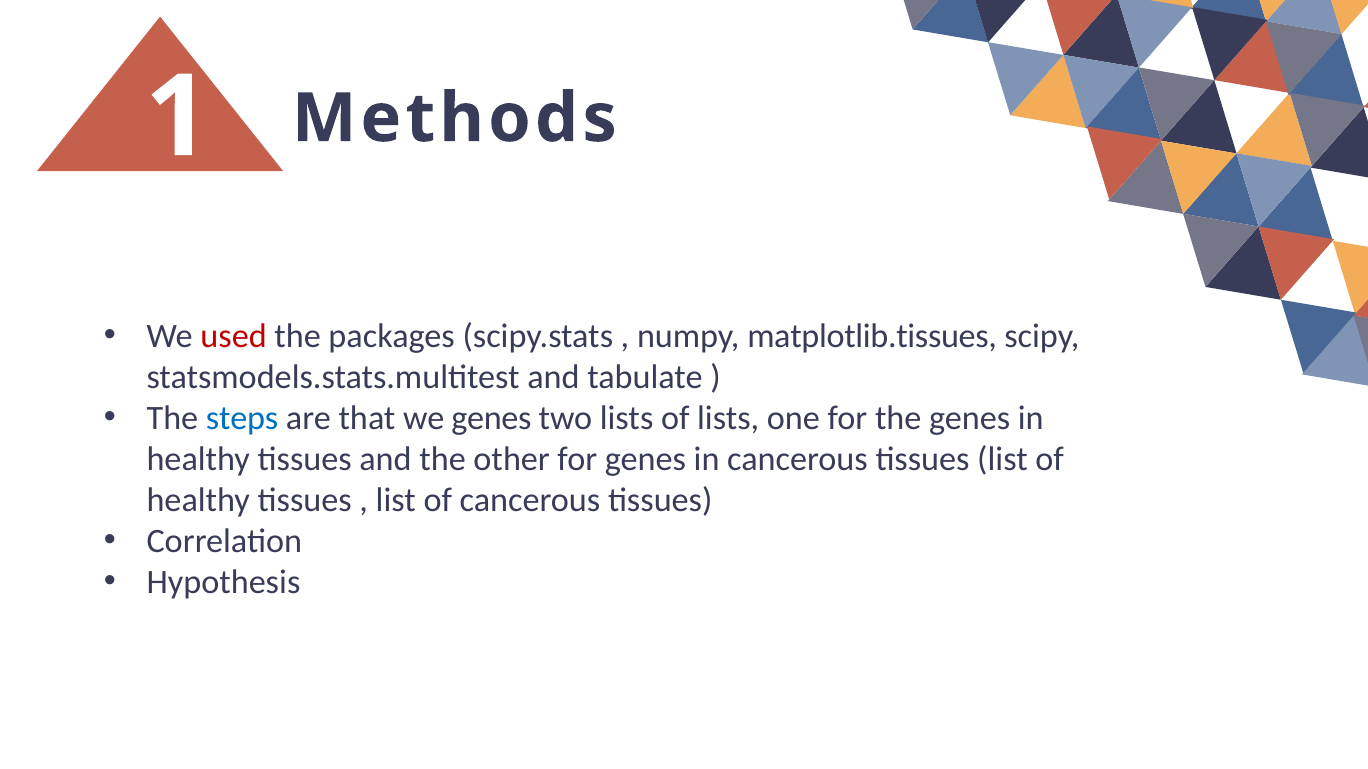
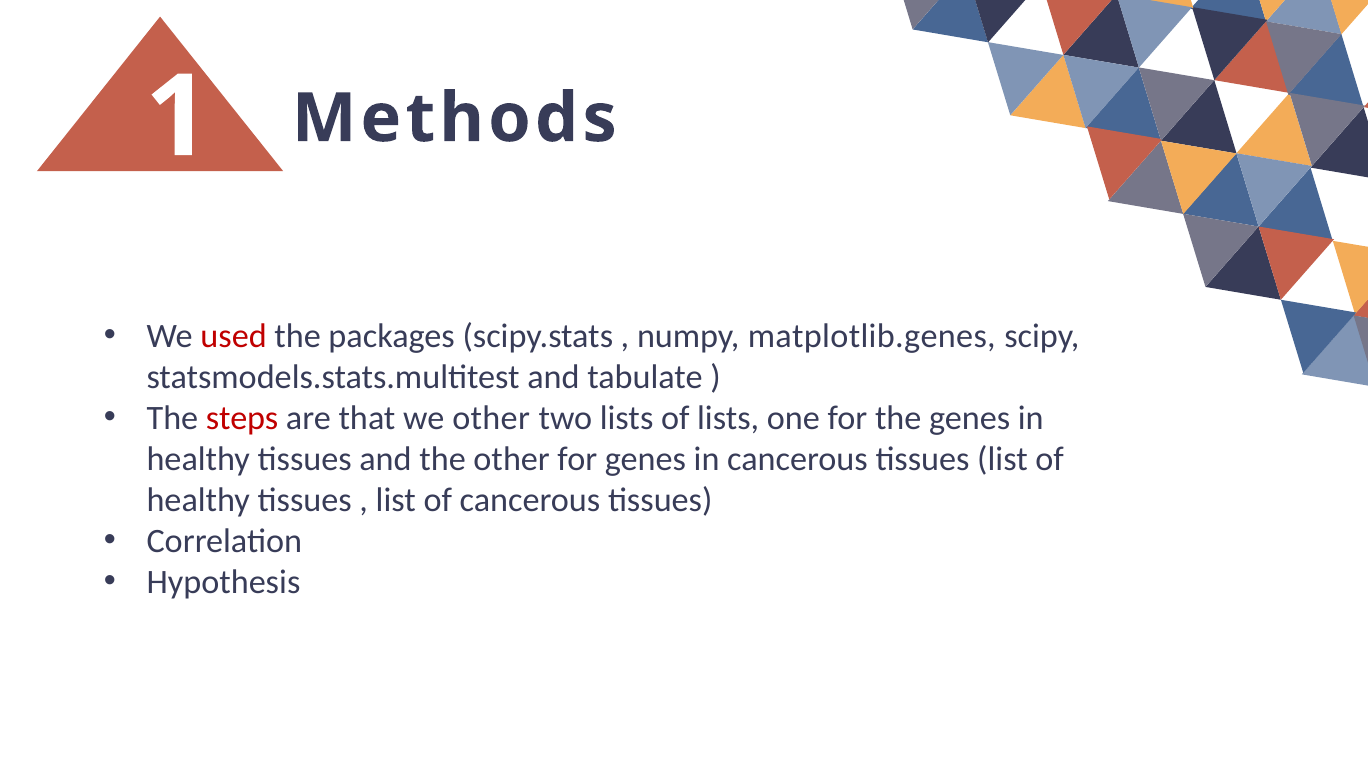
matplotlib.tissues: matplotlib.tissues -> matplotlib.genes (872, 336)
steps colour: blue -> red (242, 418)
we genes: genes -> other (491, 418)
